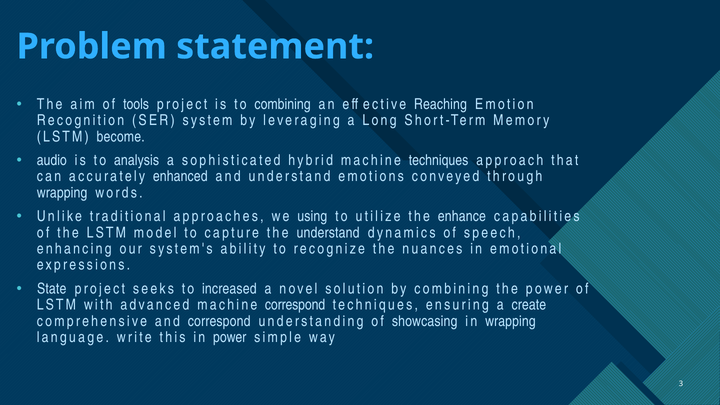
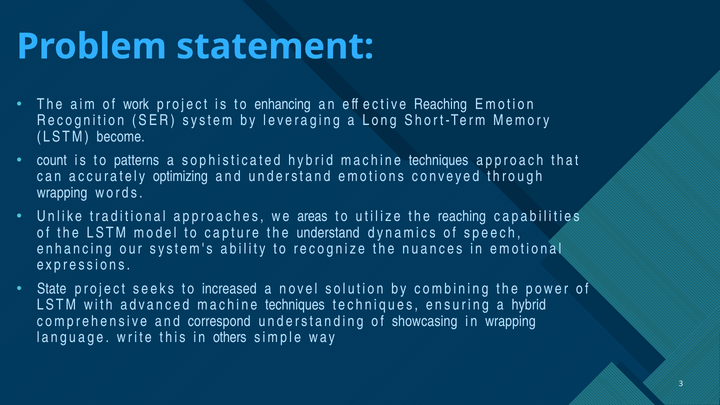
tools: tools -> work (136, 104)
to combining: combining -> enhancing (283, 104)
audio: audio -> count (52, 160)
analysis: analysis -> patterns (137, 160)
enhanced: enhanced -> optimizing (180, 176)
using: using -> areas (312, 216)
the enhance: enhance -> reaching (462, 216)
advanced machine correspond: correspond -> techniques (295, 305)
a create: create -> hybrid (529, 305)
in power: power -> others (230, 337)
